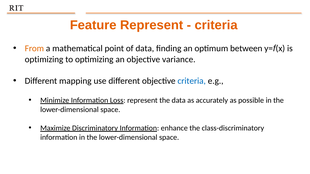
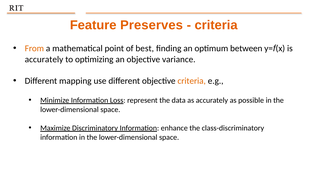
Feature Represent: Represent -> Preserves (152, 25)
of data: data -> best (145, 49)
optimizing: optimizing -> accurately (44, 59)
criteria colour: blue -> orange (192, 81)
